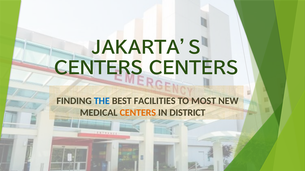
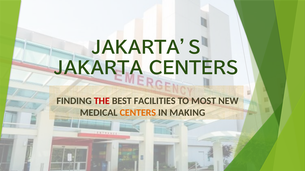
CENTERS: CENTERS -> JAKARTA (98, 69)
THE colour: blue -> red (102, 101)
DISTRICT: DISTRICT -> MAKING (187, 113)
